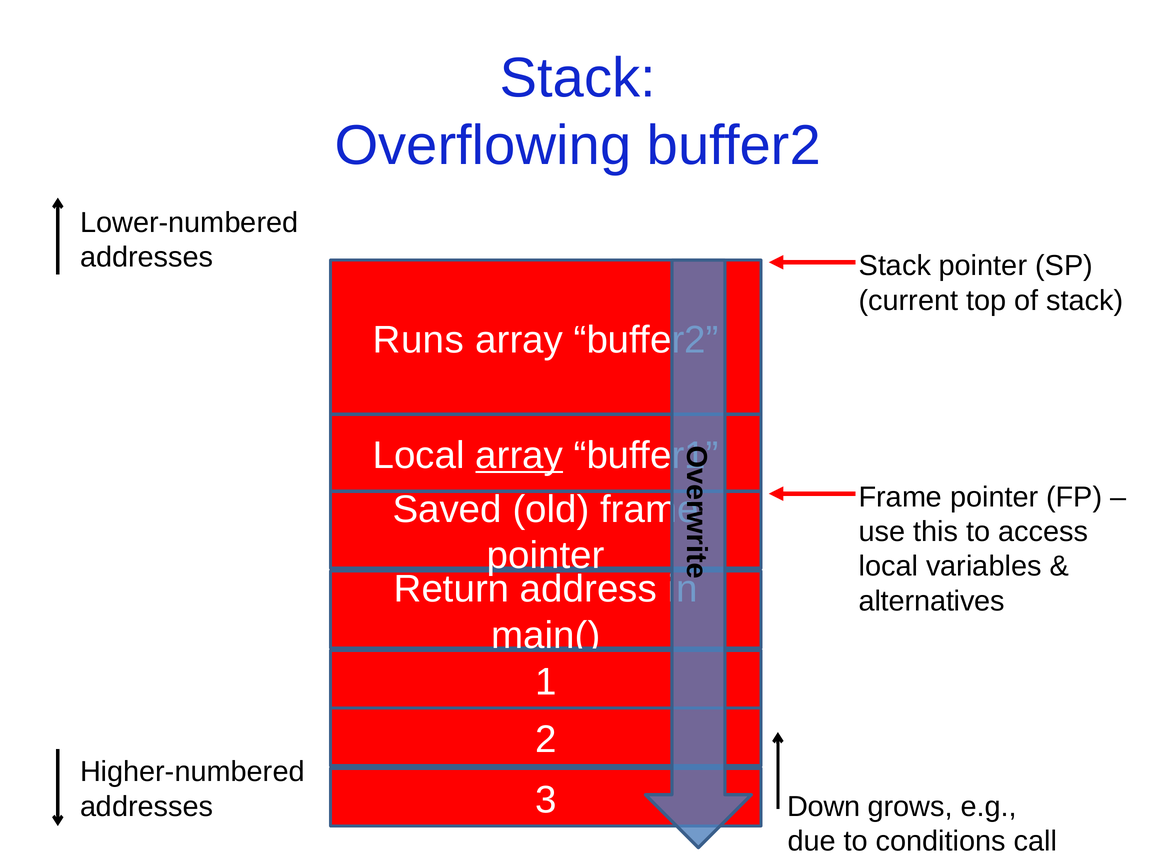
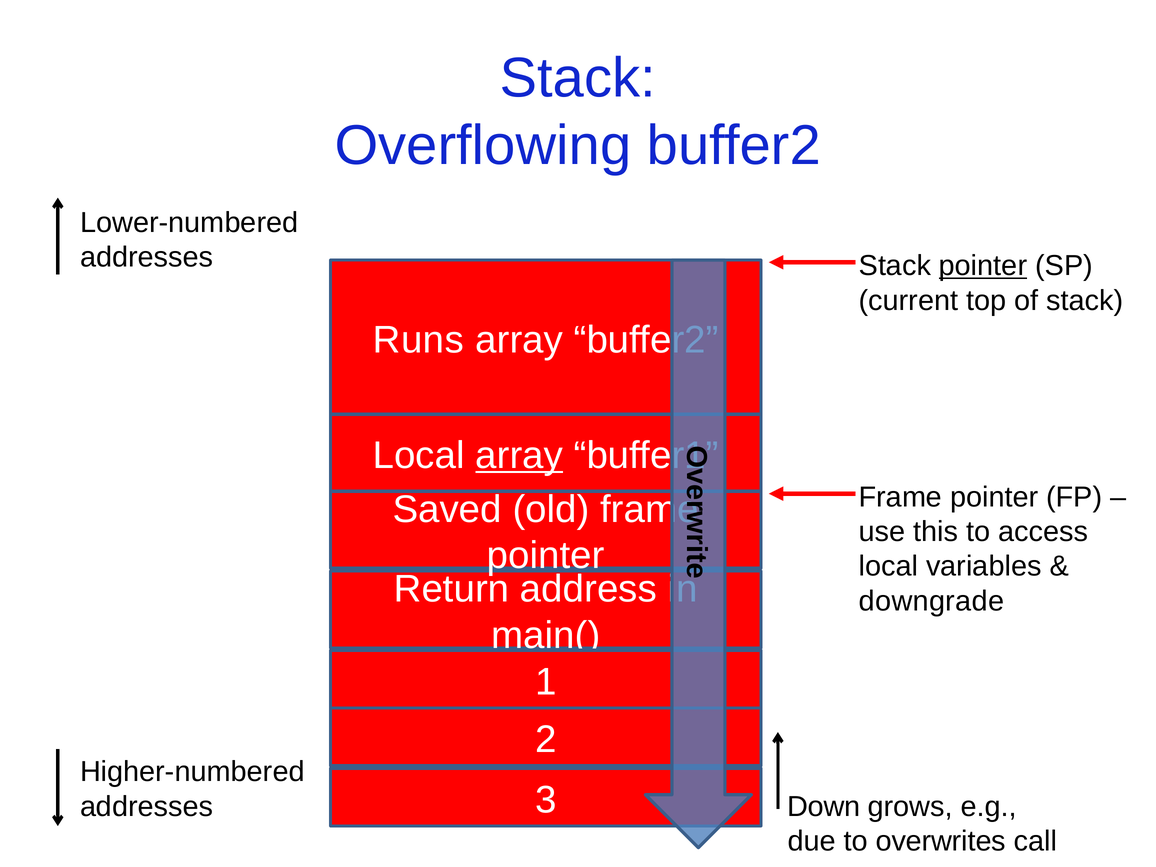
pointer underline: none -> present (983, 266)
alternatives: alternatives -> downgrade (932, 601)
conditions: conditions -> overwrites (941, 841)
